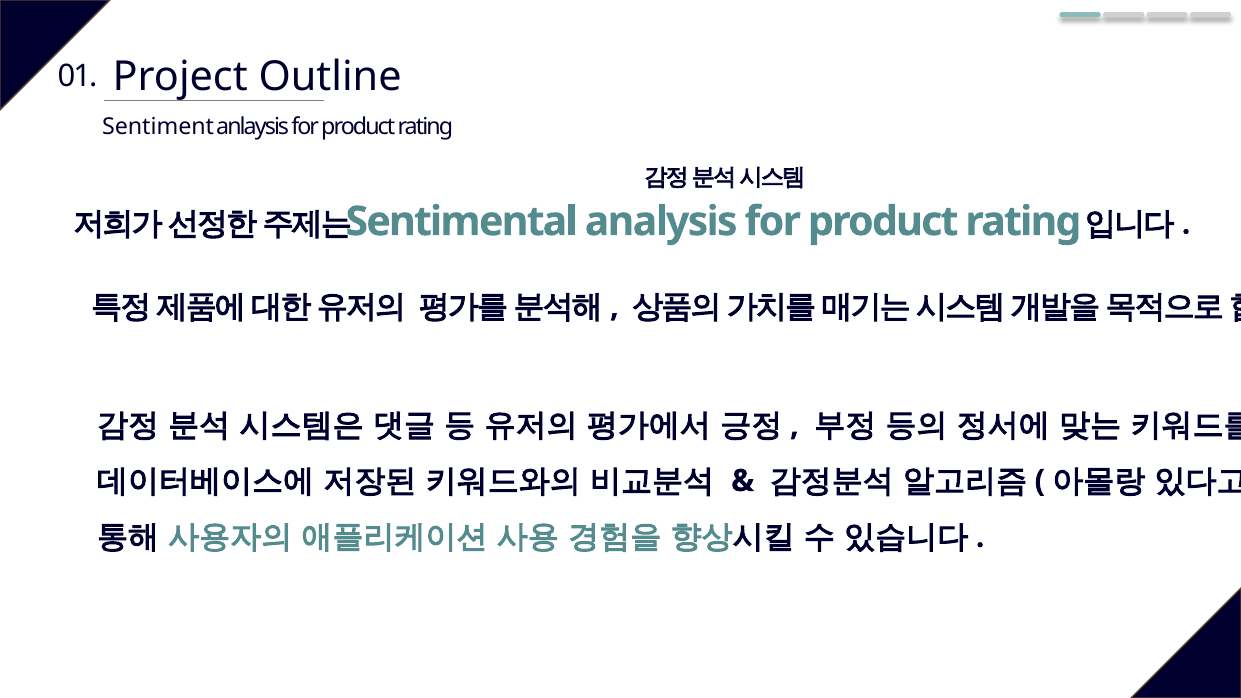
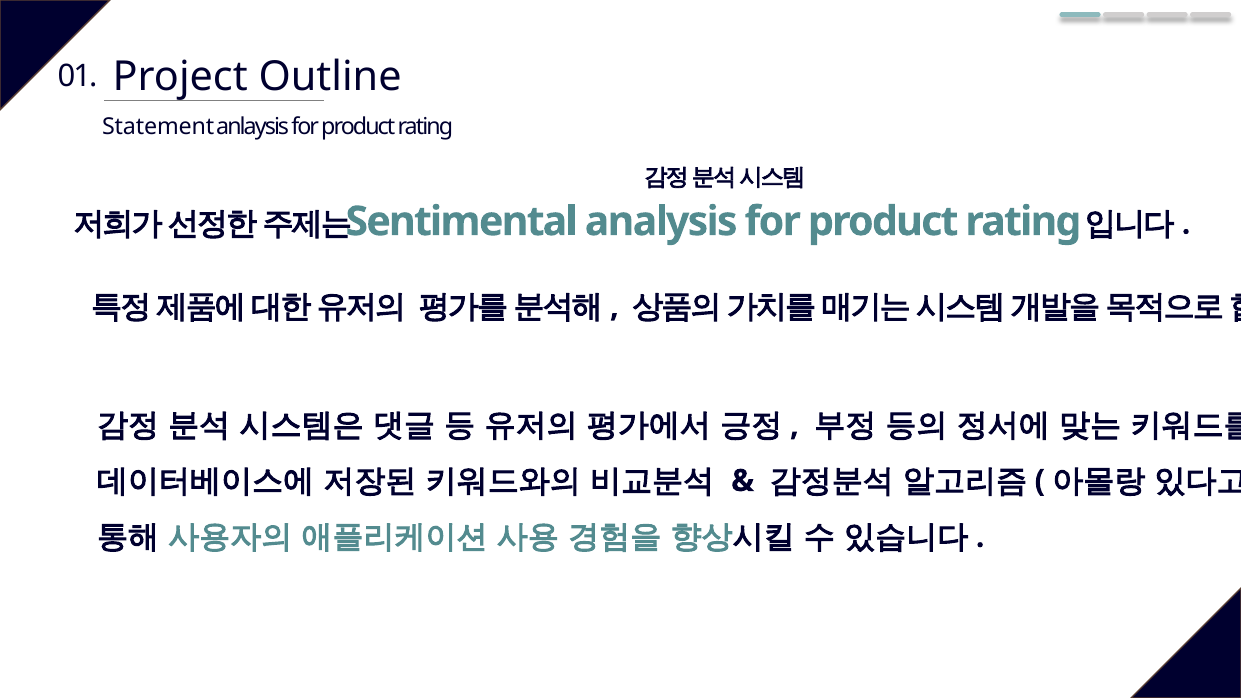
Sentiment: Sentiment -> Statement (158, 127)
